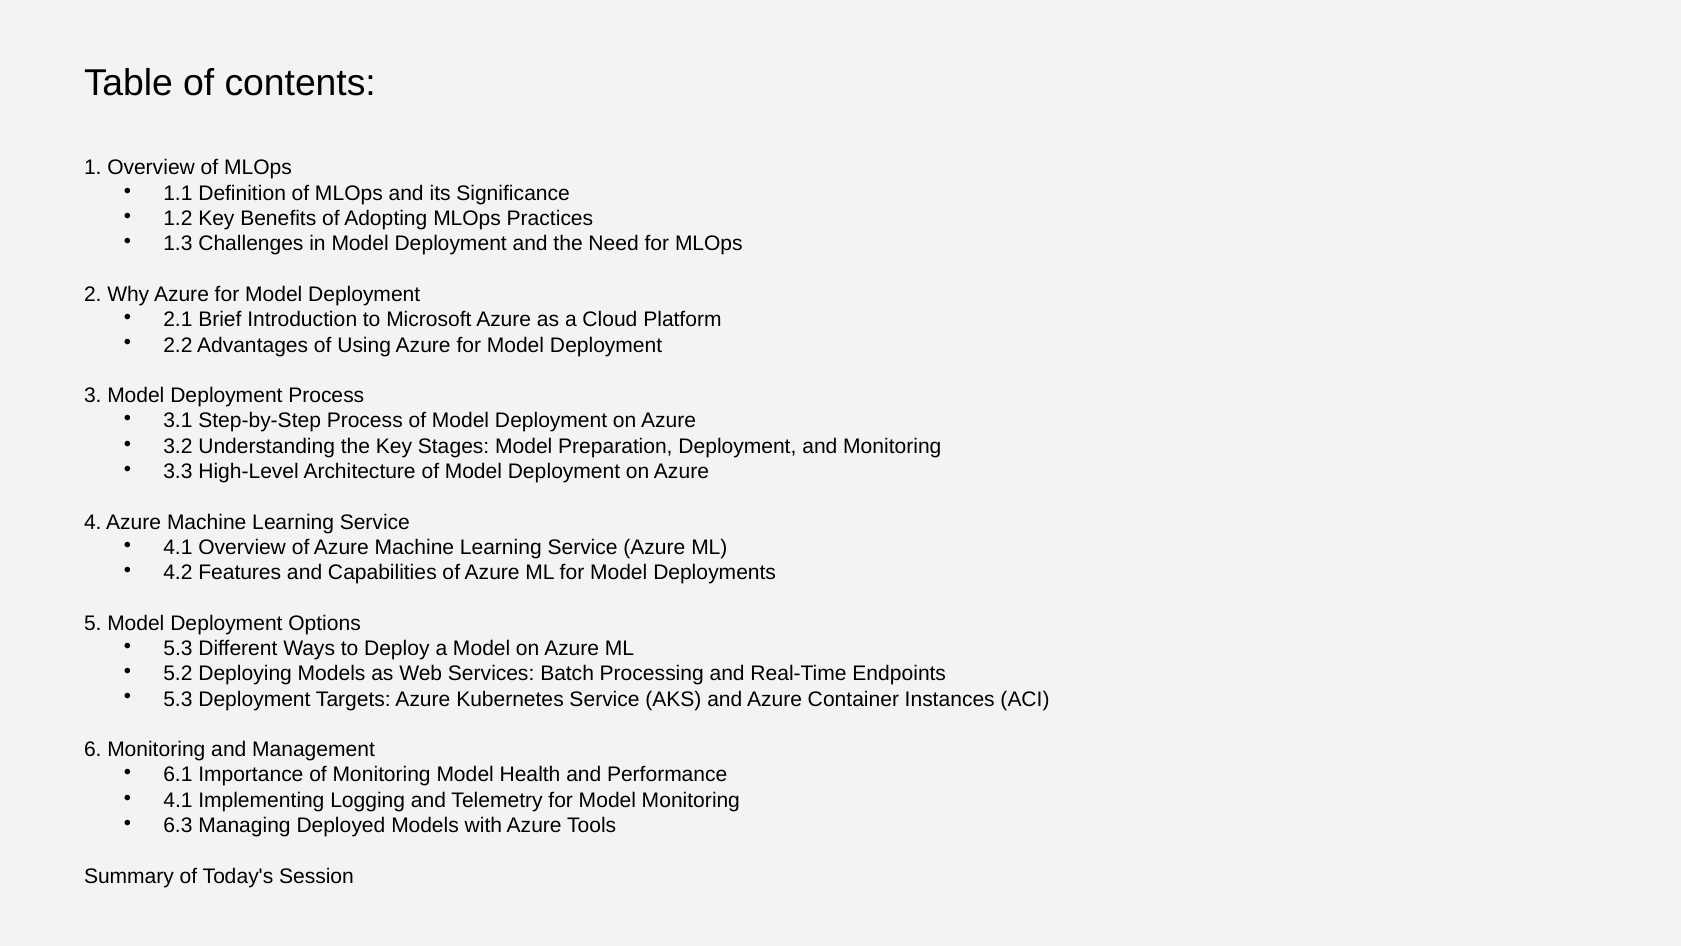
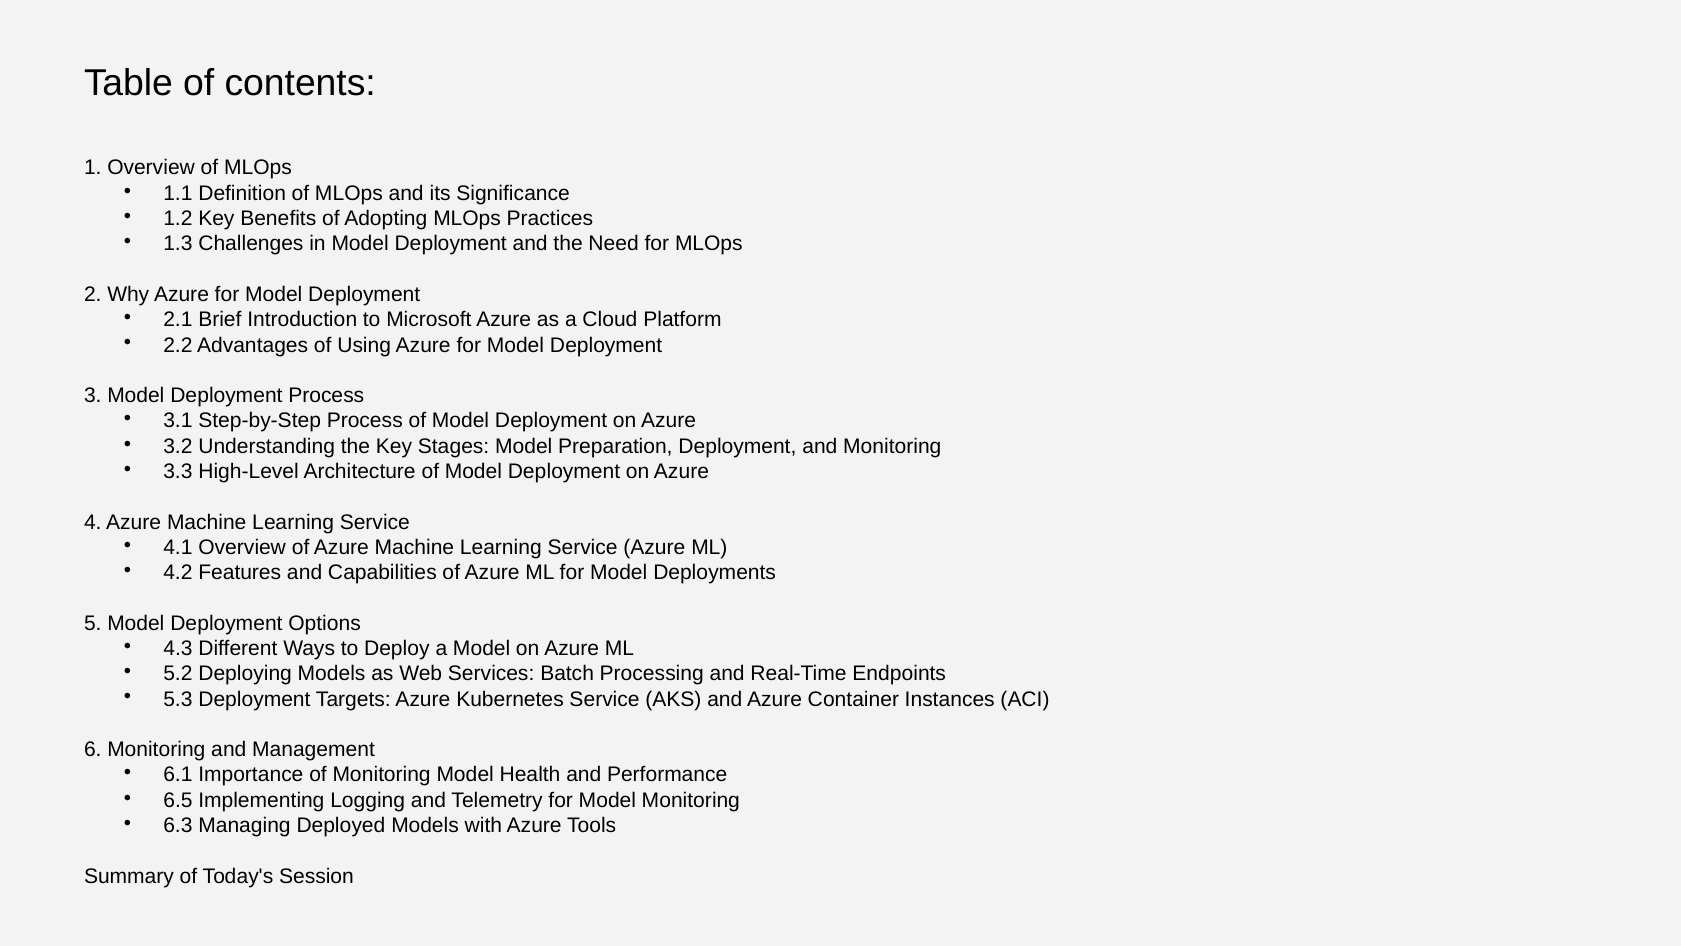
5.3: 5.3 -> 4.3 (178, 648)
4.1: 4.1 -> 6.5 (178, 800)
